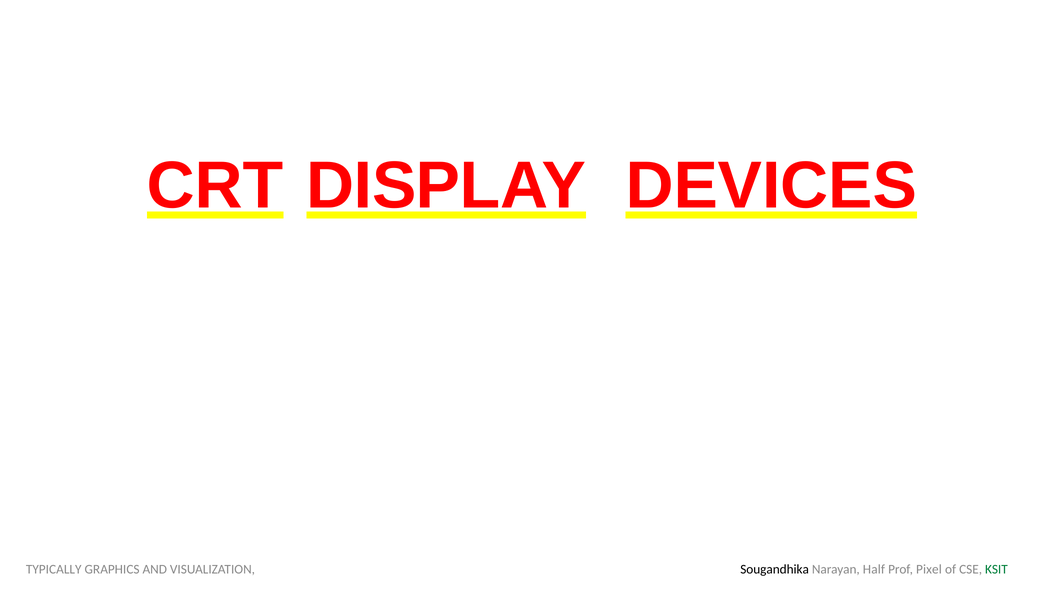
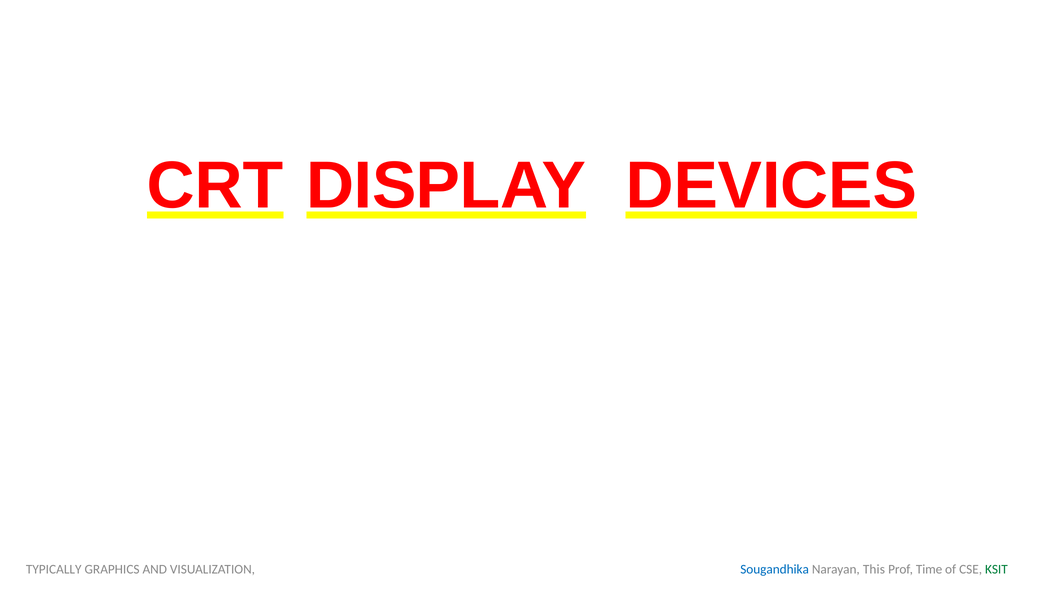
Sougandhika colour: black -> blue (775, 570)
Half: Half -> This (874, 570)
Pixel: Pixel -> Time (929, 570)
